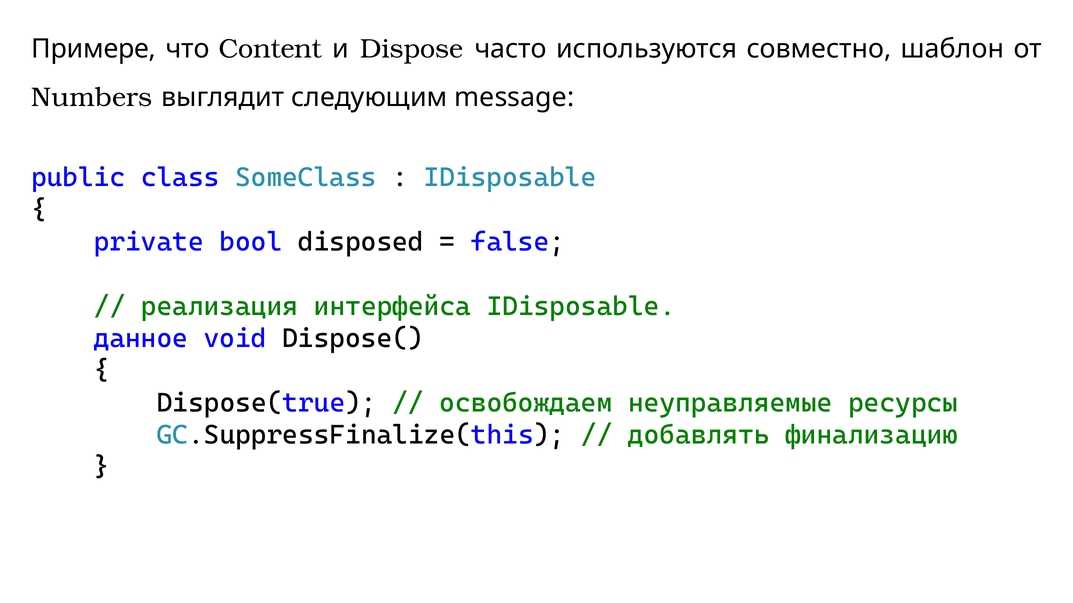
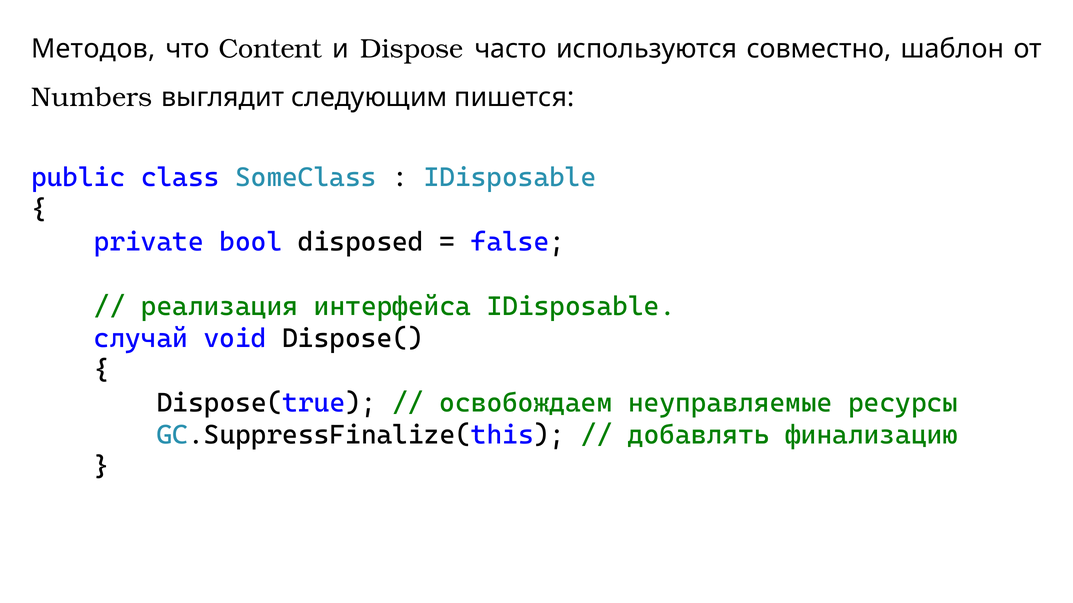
Примере: Примере -> Методов (93, 49)
message: message -> пишется (514, 97)
данное: данное -> случай (141, 339)
